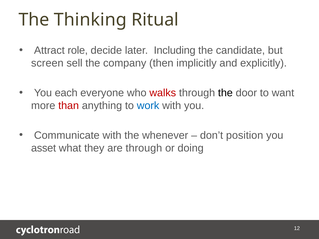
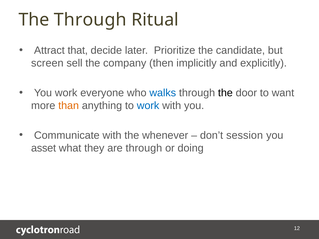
The Thinking: Thinking -> Through (90, 20)
role: role -> that (78, 50)
Including: Including -> Prioritize (175, 50)
You each: each -> work (66, 93)
walks colour: red -> blue (163, 93)
than colour: red -> orange (69, 106)
position: position -> session (245, 135)
